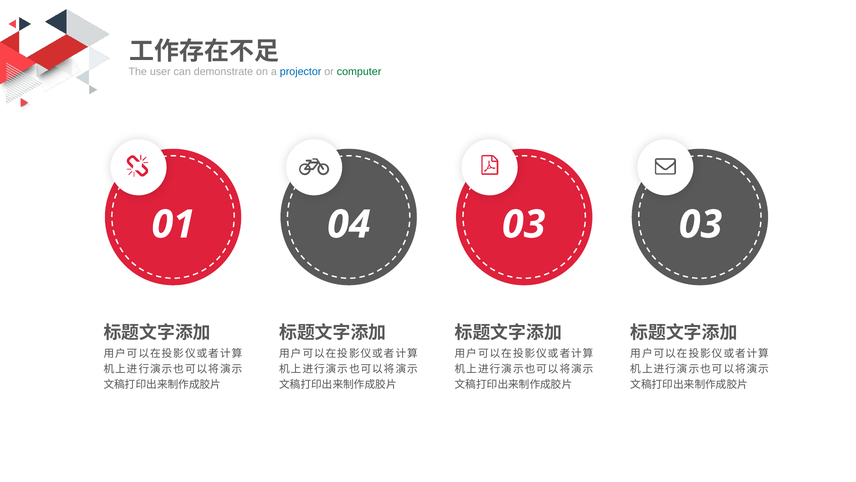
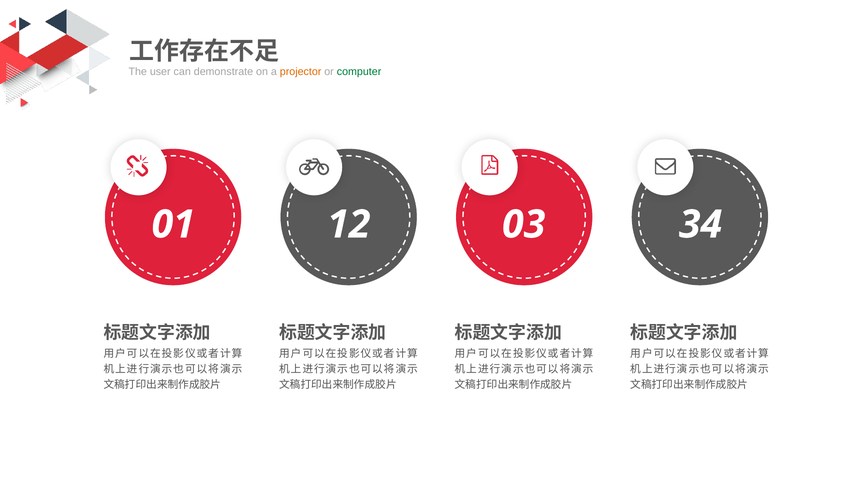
projector colour: blue -> orange (301, 72)
04: 04 -> 12 (349, 224)
03 03: 03 -> 34 (700, 224)
